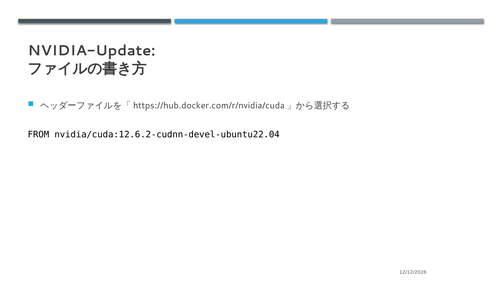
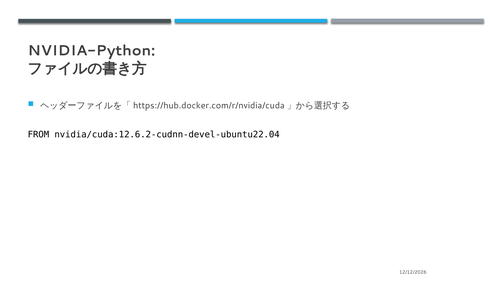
NVIDIA-Update: NVIDIA-Update -> NVIDIA-Python (91, 51)
